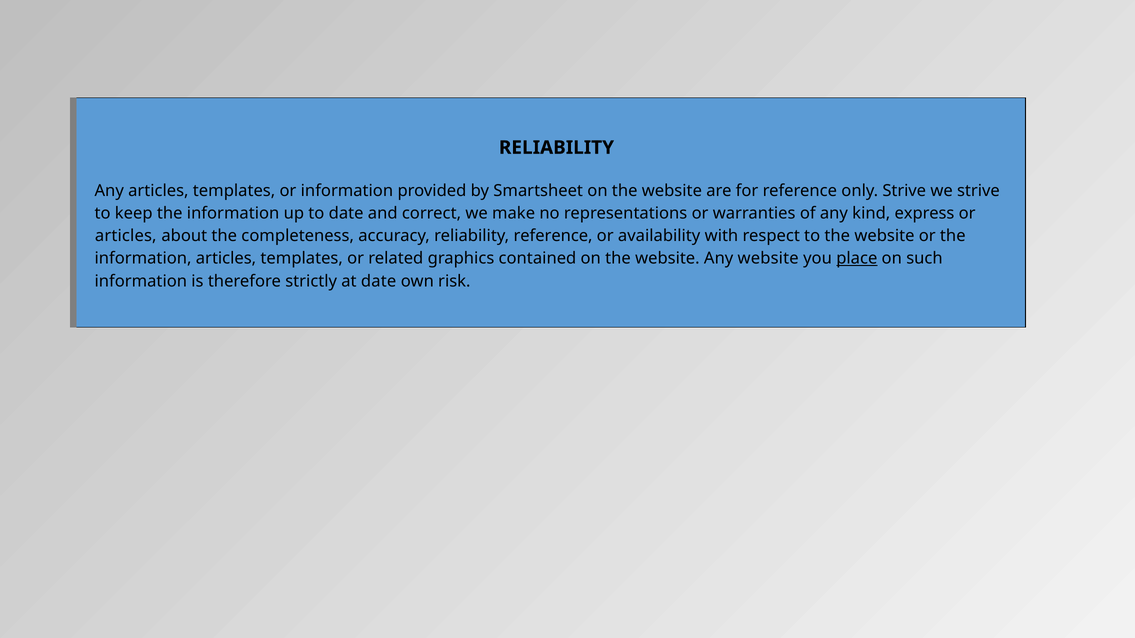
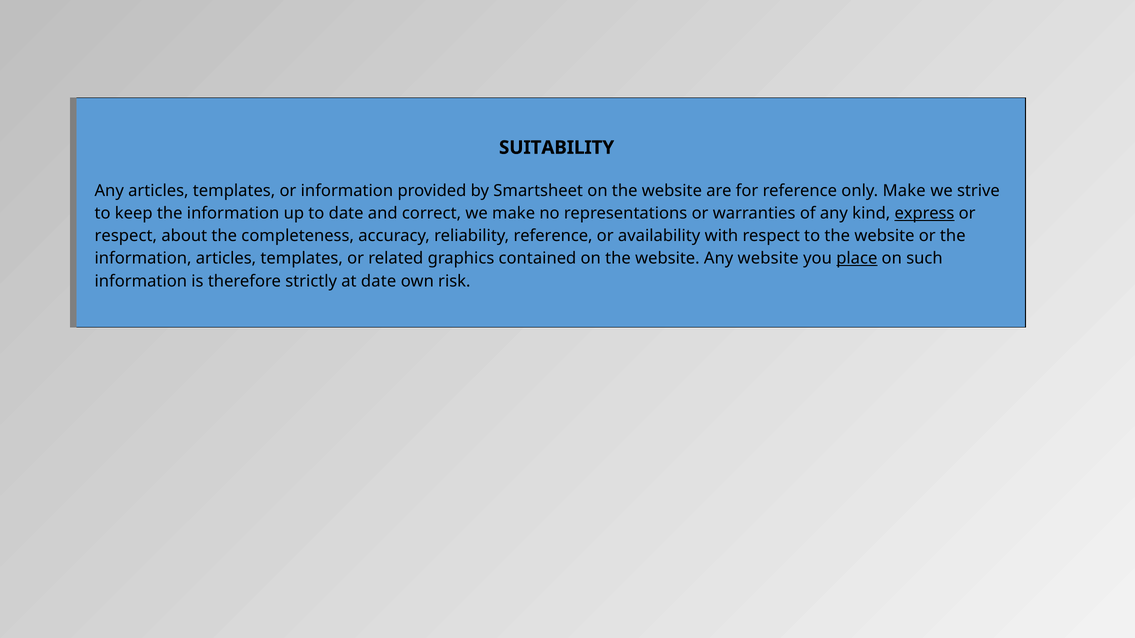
RELIABILITY: RELIABILITY -> SUITABILITY (557, 148)
only Strive: Strive -> Make (904, 191)
express underline: none -> present (925, 214)
articles: articles -> respect (126, 236)
